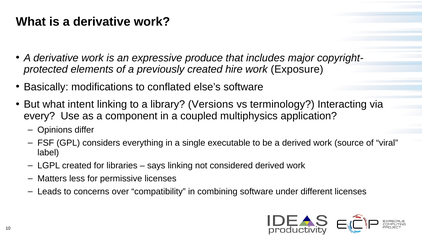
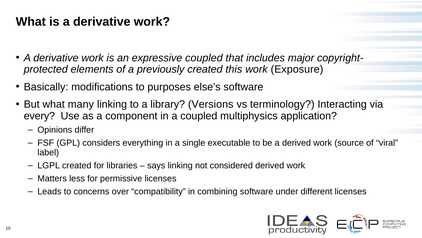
expressive produce: produce -> coupled (204, 58)
hire: hire -> this (234, 69)
conflated: conflated -> purposes (169, 87)
intent: intent -> many (81, 104)
